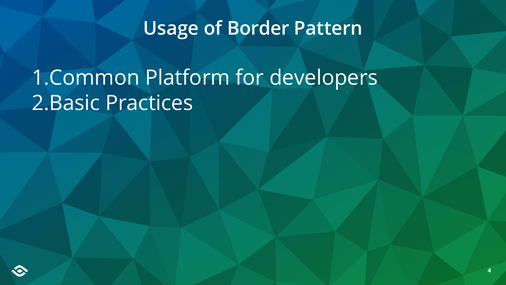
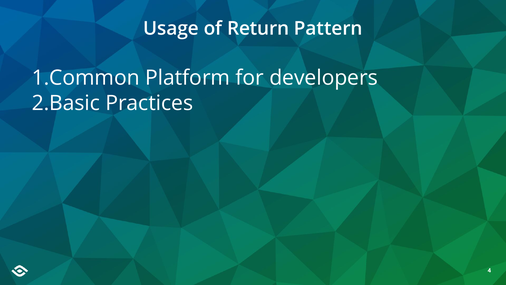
Border: Border -> Return (258, 29)
